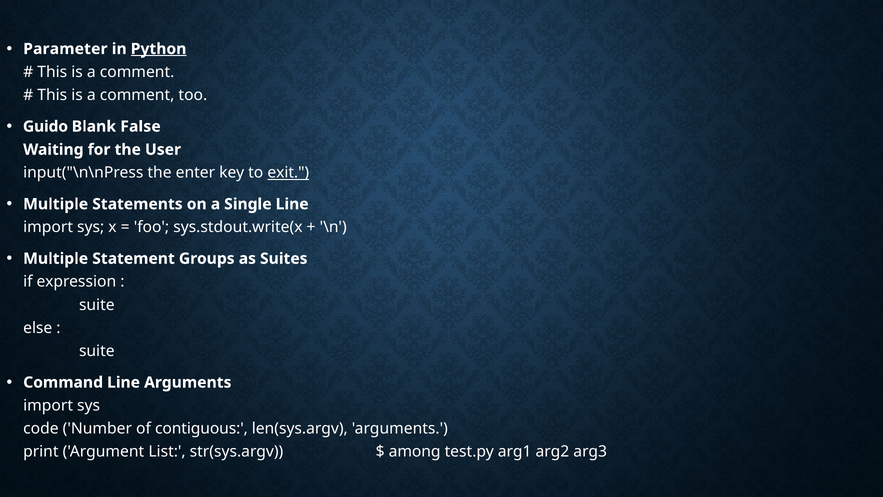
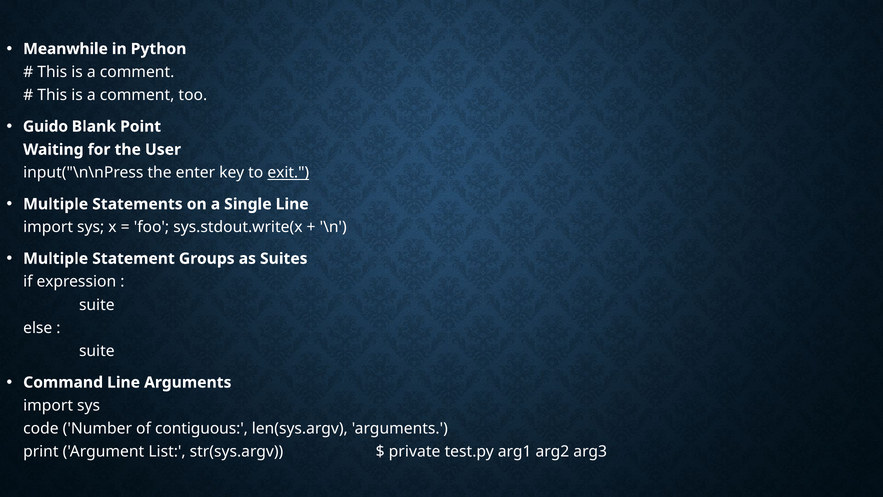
Parameter: Parameter -> Meanwhile (66, 49)
Python underline: present -> none (159, 49)
False: False -> Point (141, 126)
among: among -> private (415, 452)
